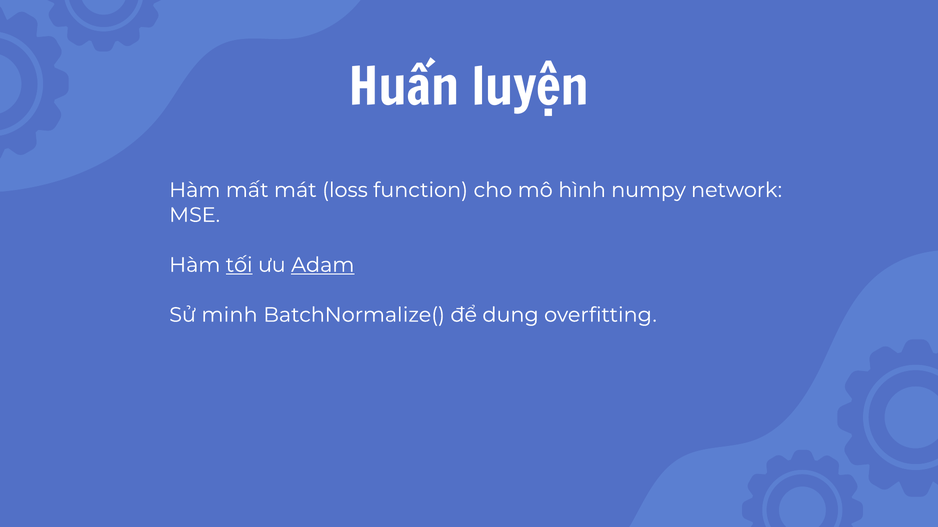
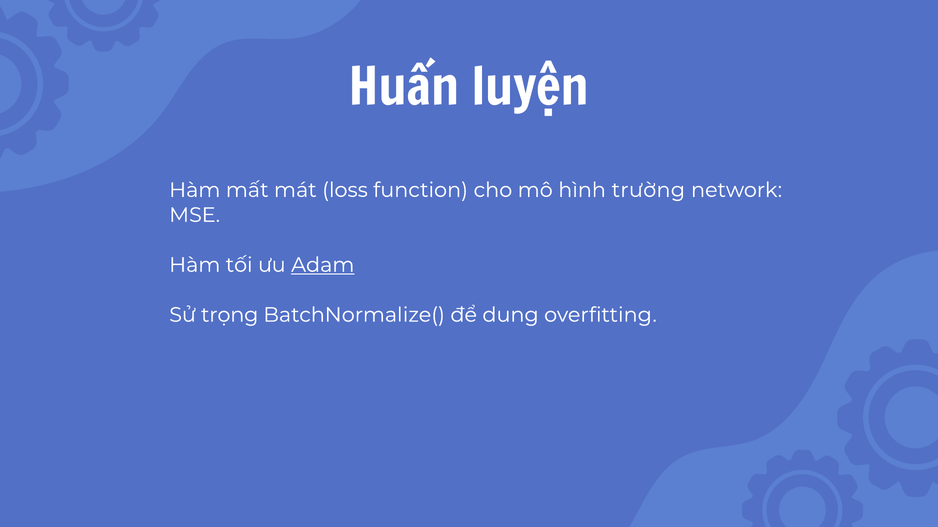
numpy: numpy -> trường (648, 190)
tối underline: present -> none (239, 265)
minh: minh -> trọng (230, 315)
